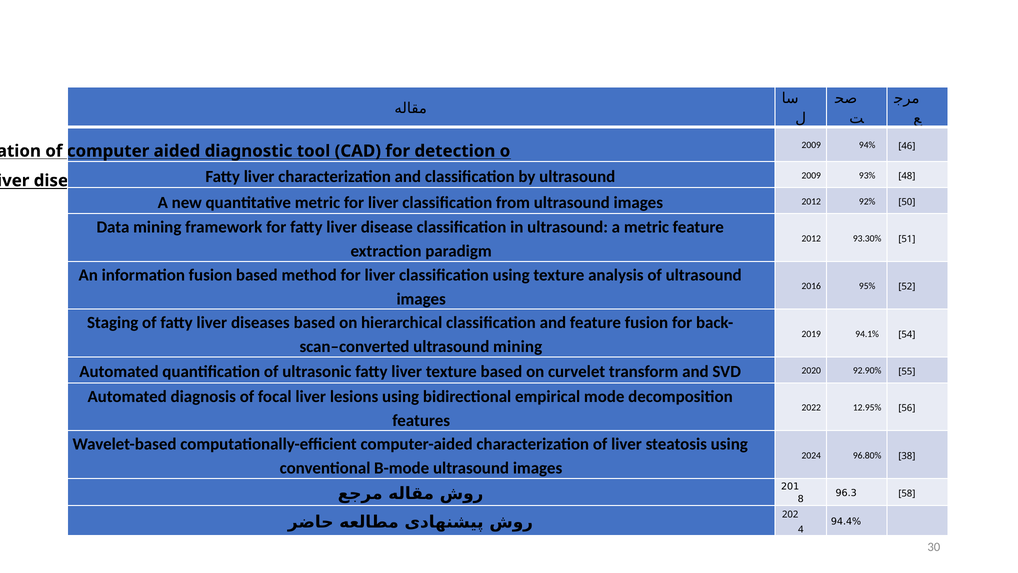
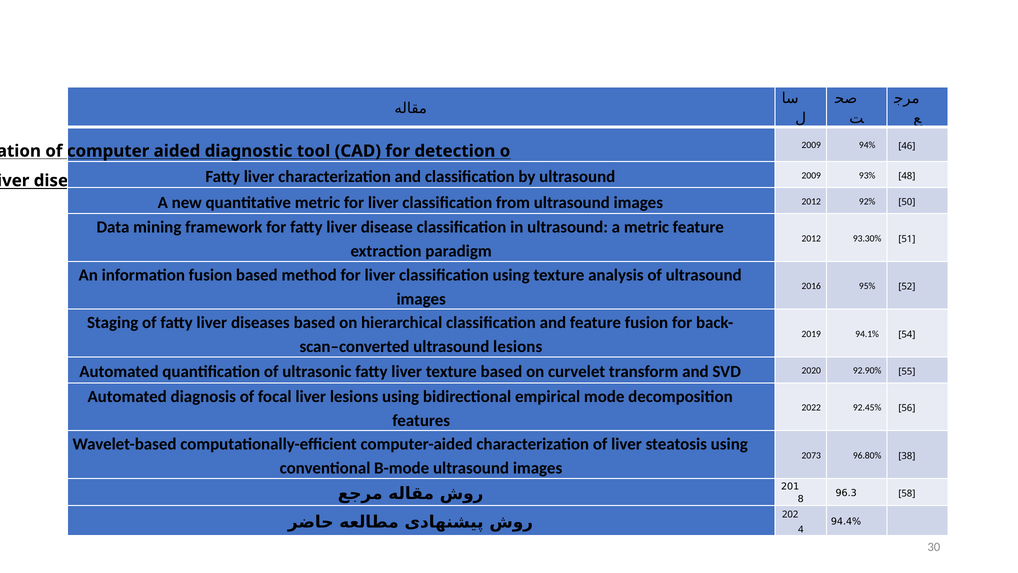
ultrasound mining: mining -> lesions (518, 346)
12.95%: 12.95% -> 92.45% (867, 407)
2024: 2024 -> 2073 (811, 455)
